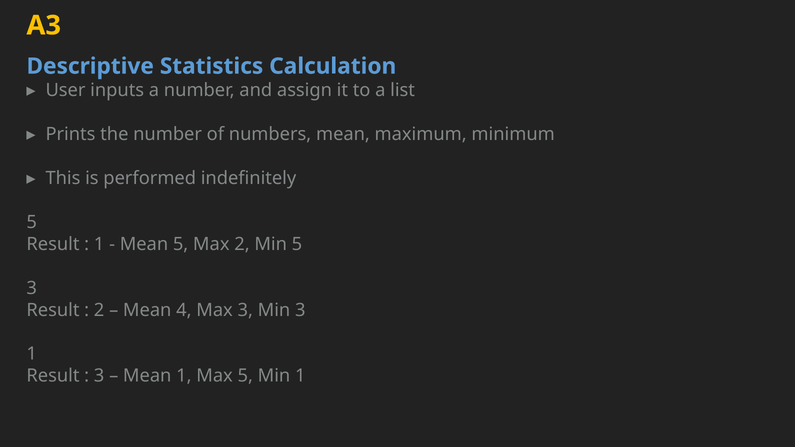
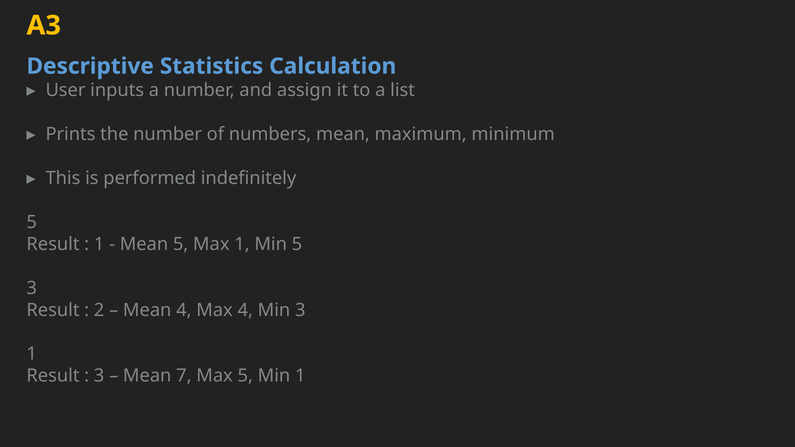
Max 2: 2 -> 1 (242, 244)
Max 3: 3 -> 4 (245, 310)
Mean 1: 1 -> 7 (184, 376)
